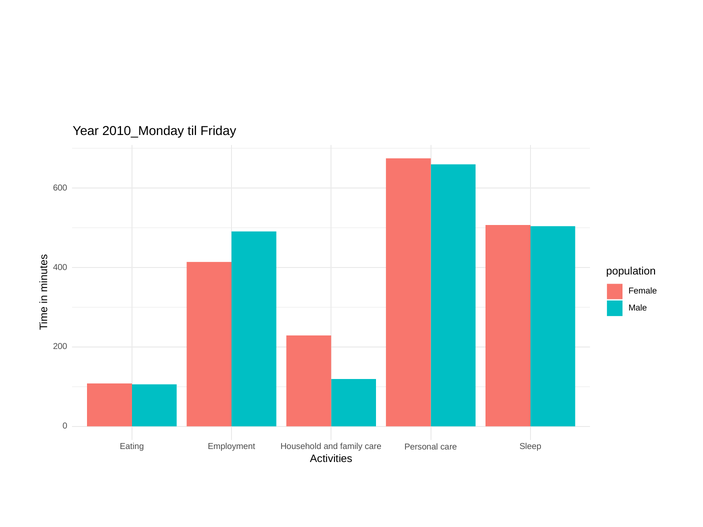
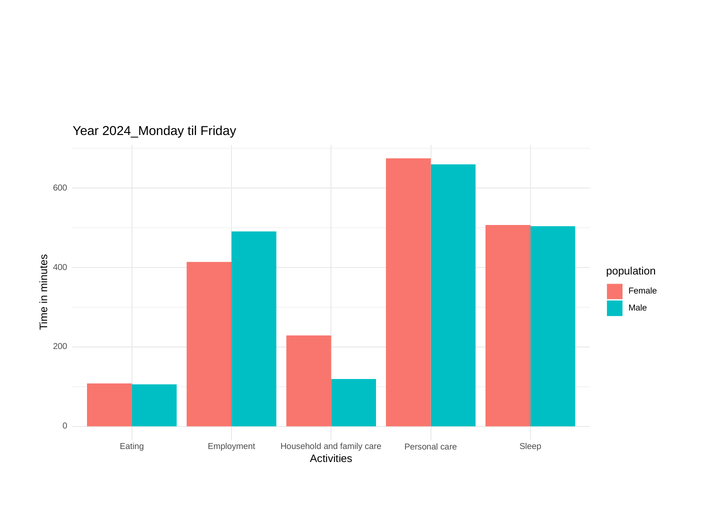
2010_Monday: 2010_Monday -> 2024_Monday (143, 131)
